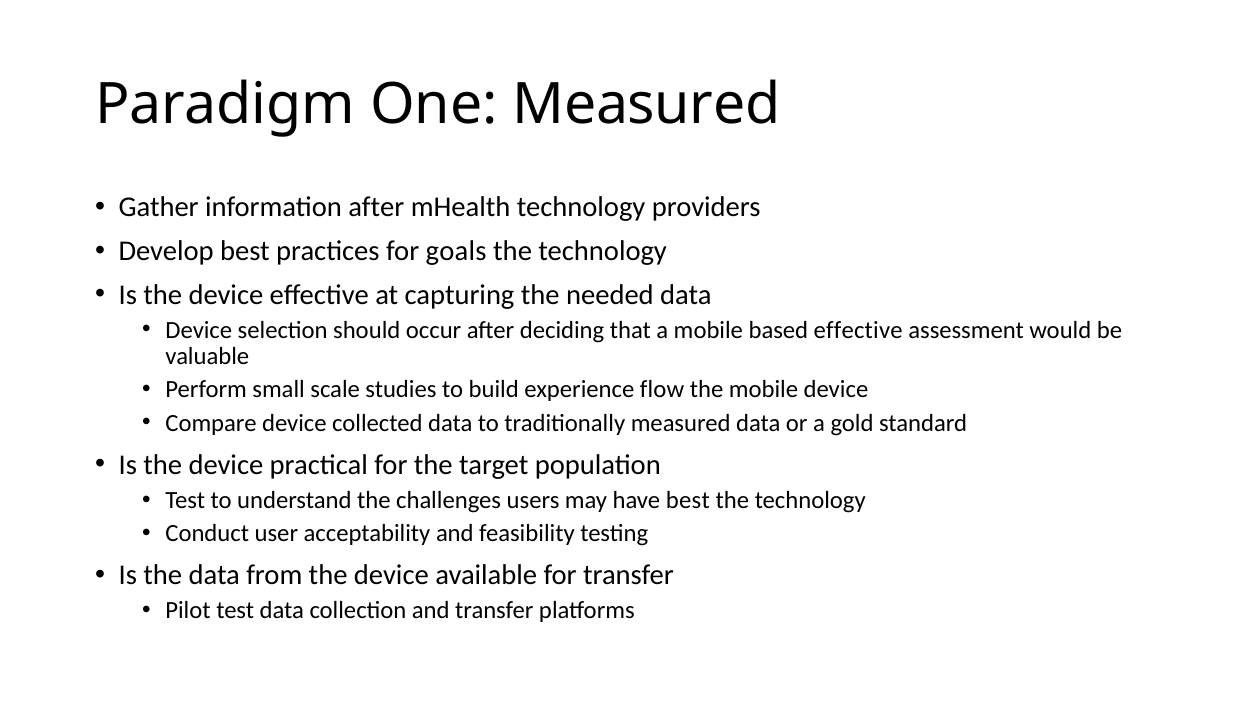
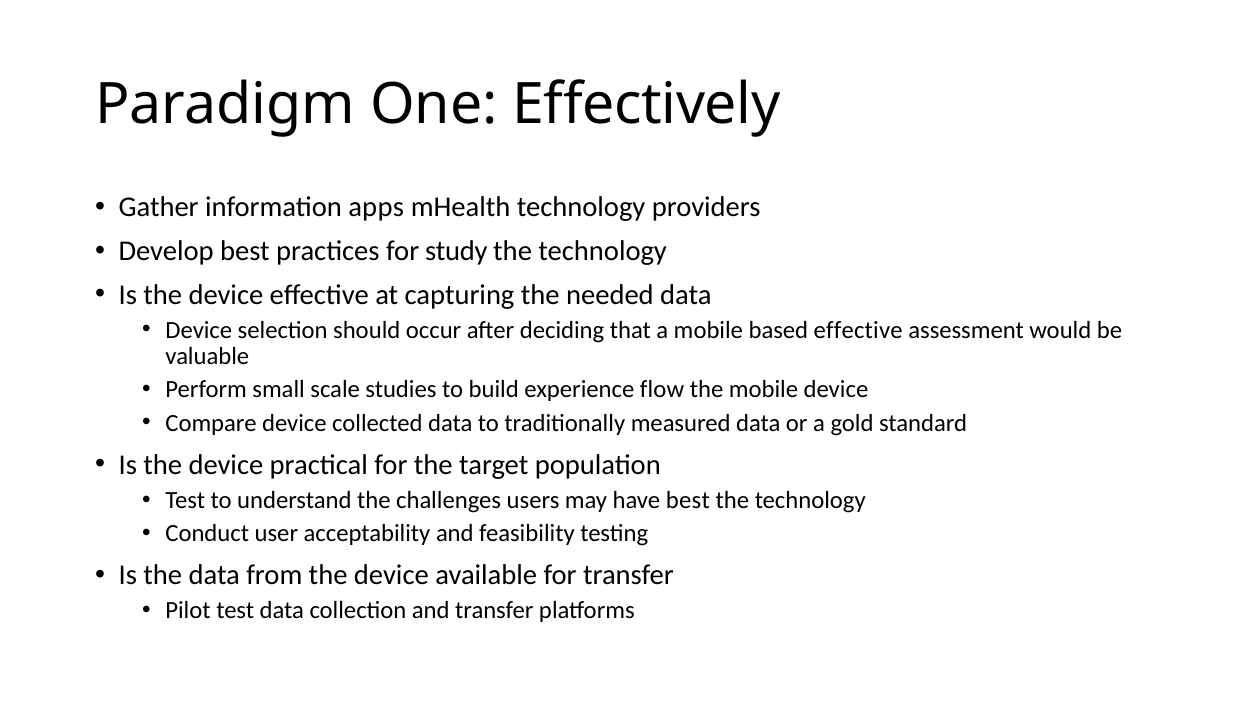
One Measured: Measured -> Effectively (646, 105)
information after: after -> apps (376, 207)
goals: goals -> study (456, 251)
